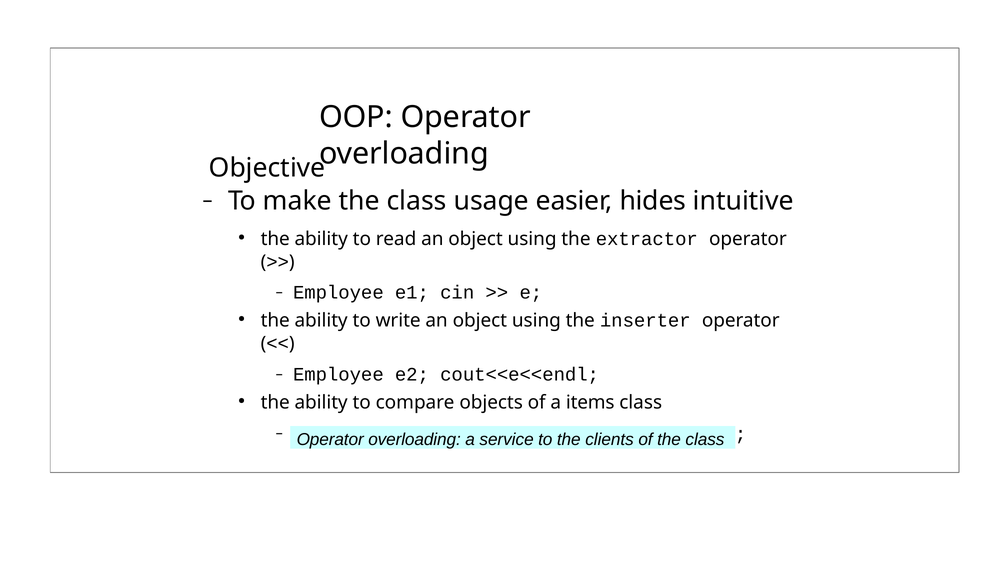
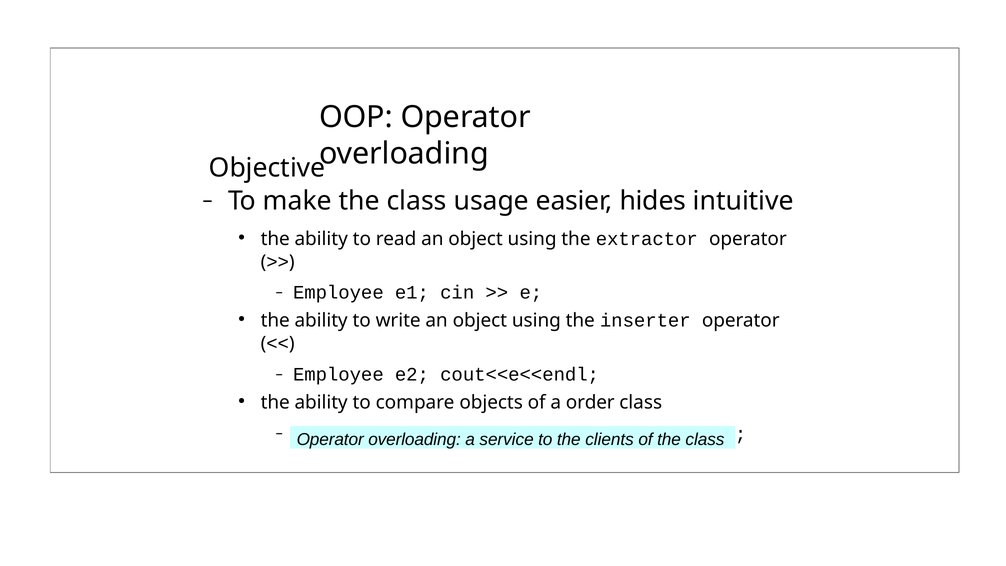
items: items -> order (590, 403)
